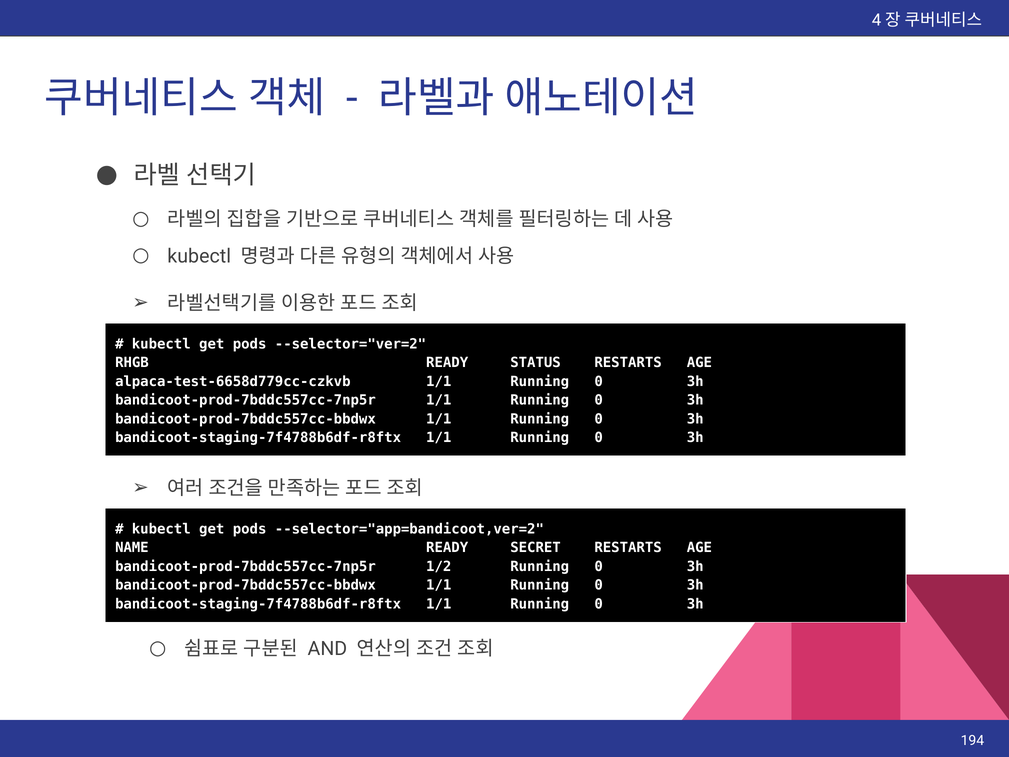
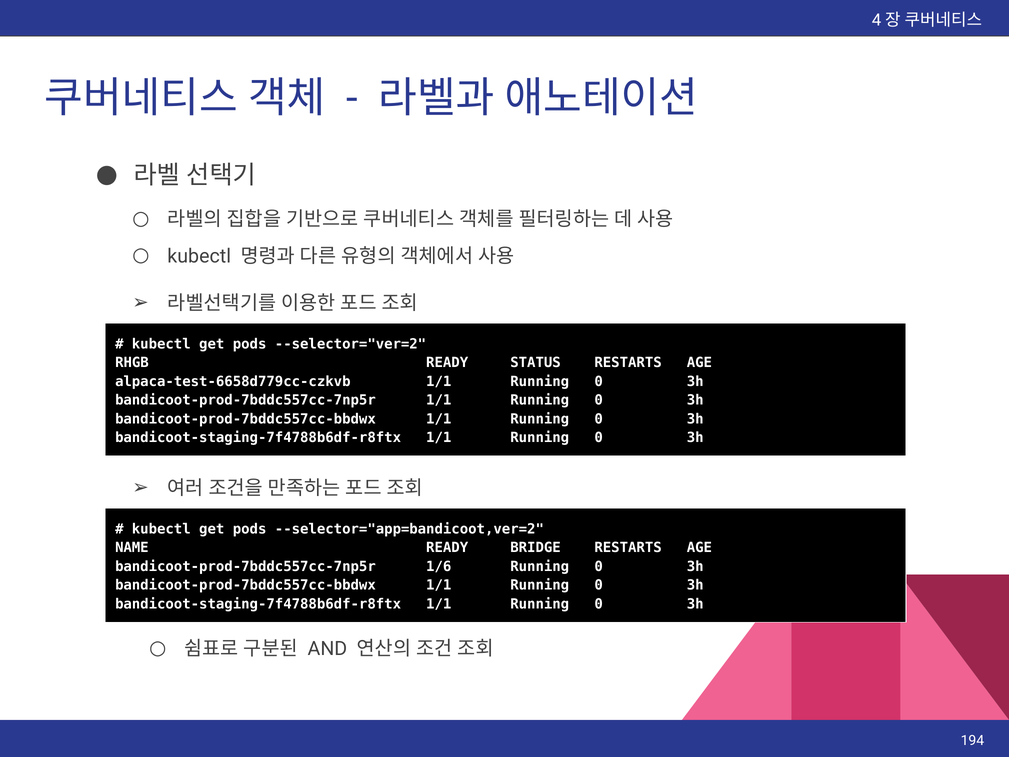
SECRET: SECRET -> BRIDGE (536, 548)
1/2: 1/2 -> 1/6 (439, 566)
